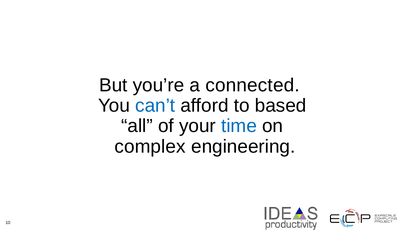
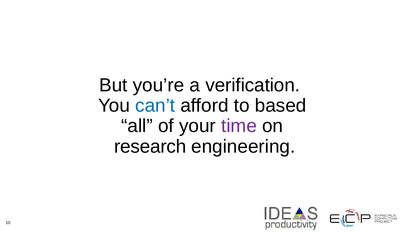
connected: connected -> verification (253, 85)
time colour: blue -> purple (239, 126)
complex: complex -> research (150, 147)
